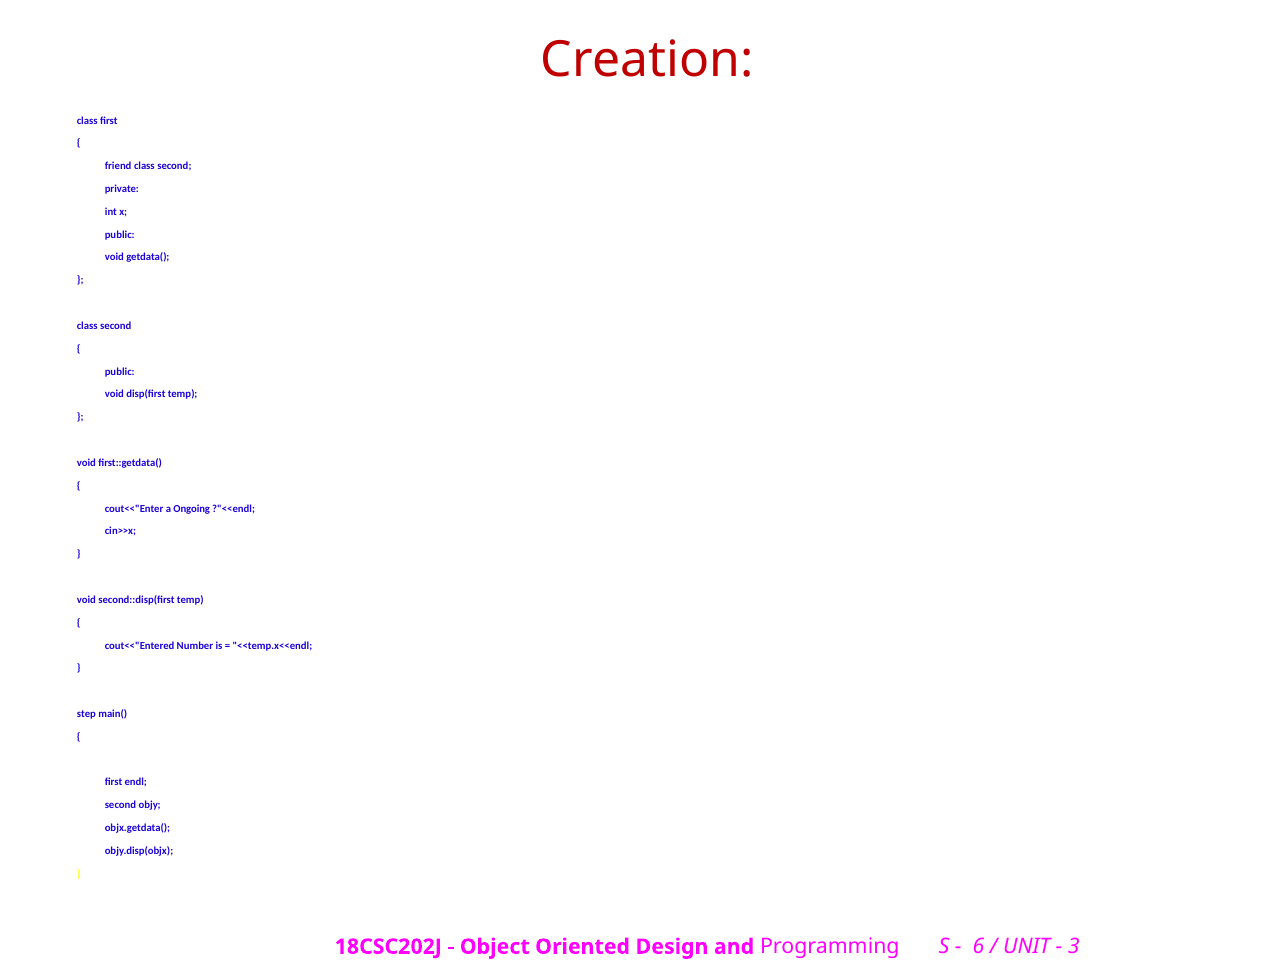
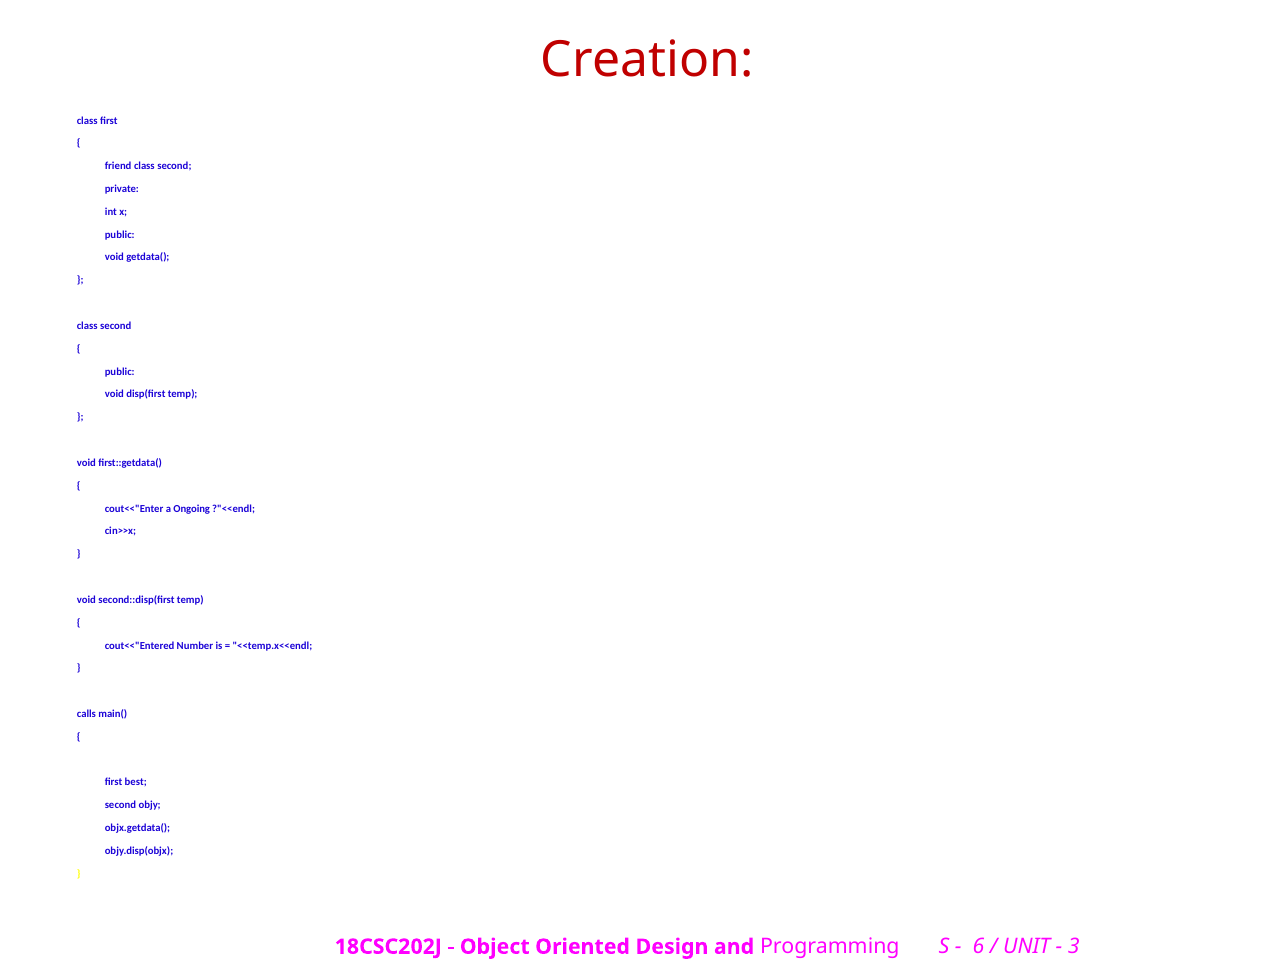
step: step -> calls (86, 714)
endl: endl -> best (136, 782)
